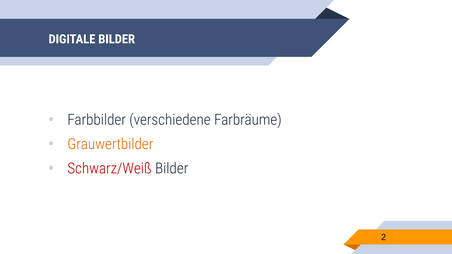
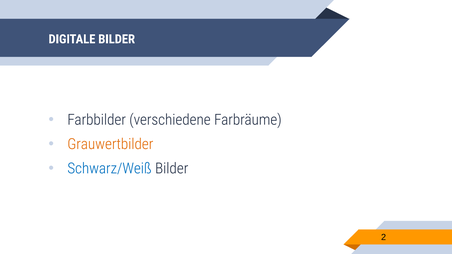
Schwarz/Weiß colour: red -> blue (110, 169)
